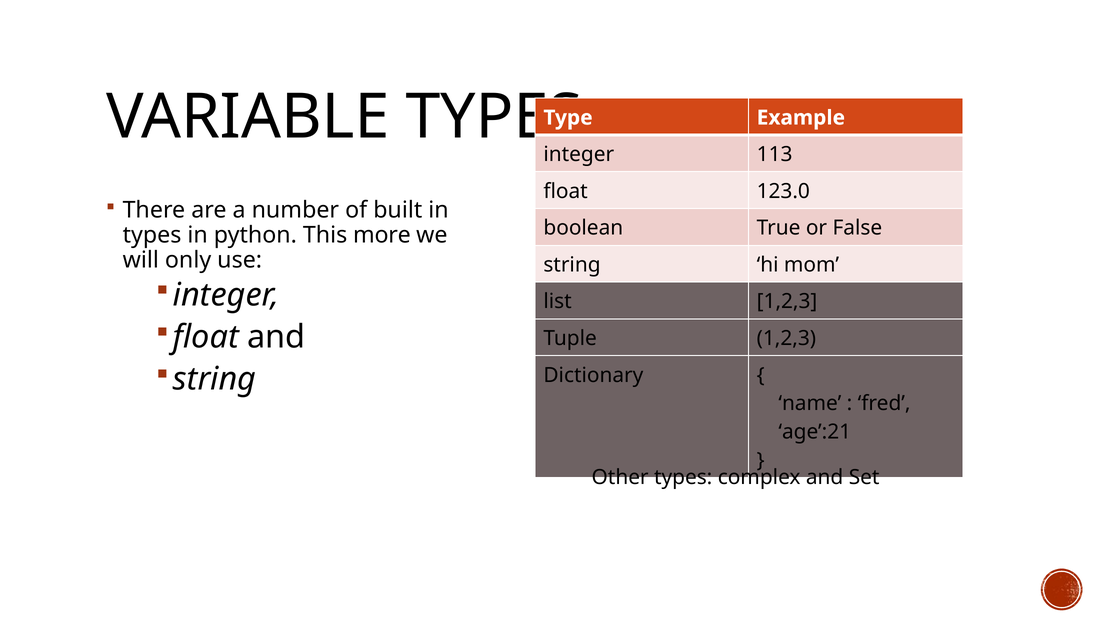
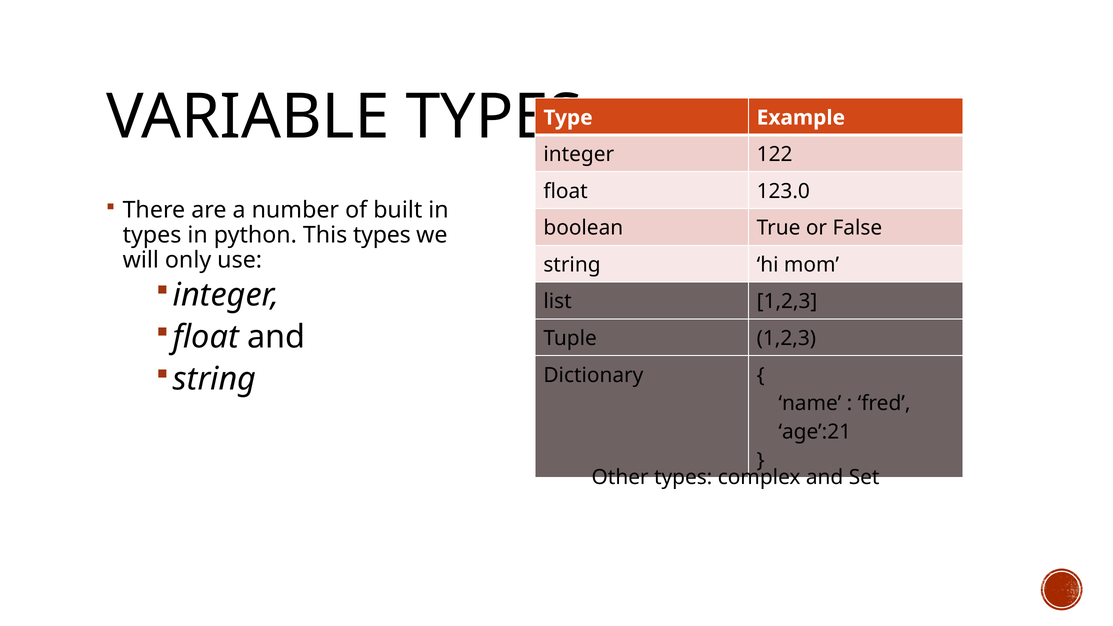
113: 113 -> 122 (775, 155)
This more: more -> types (382, 235)
